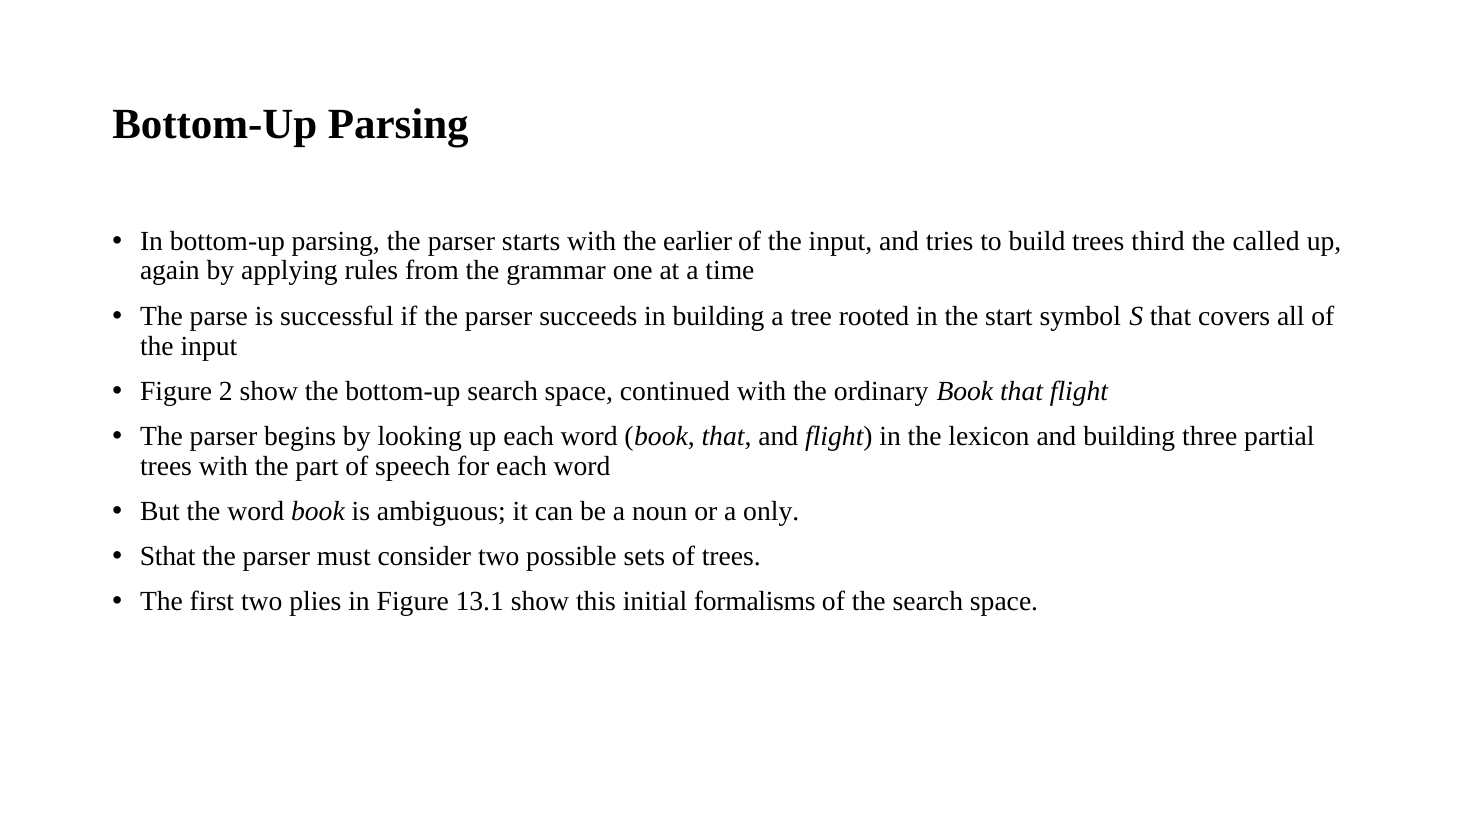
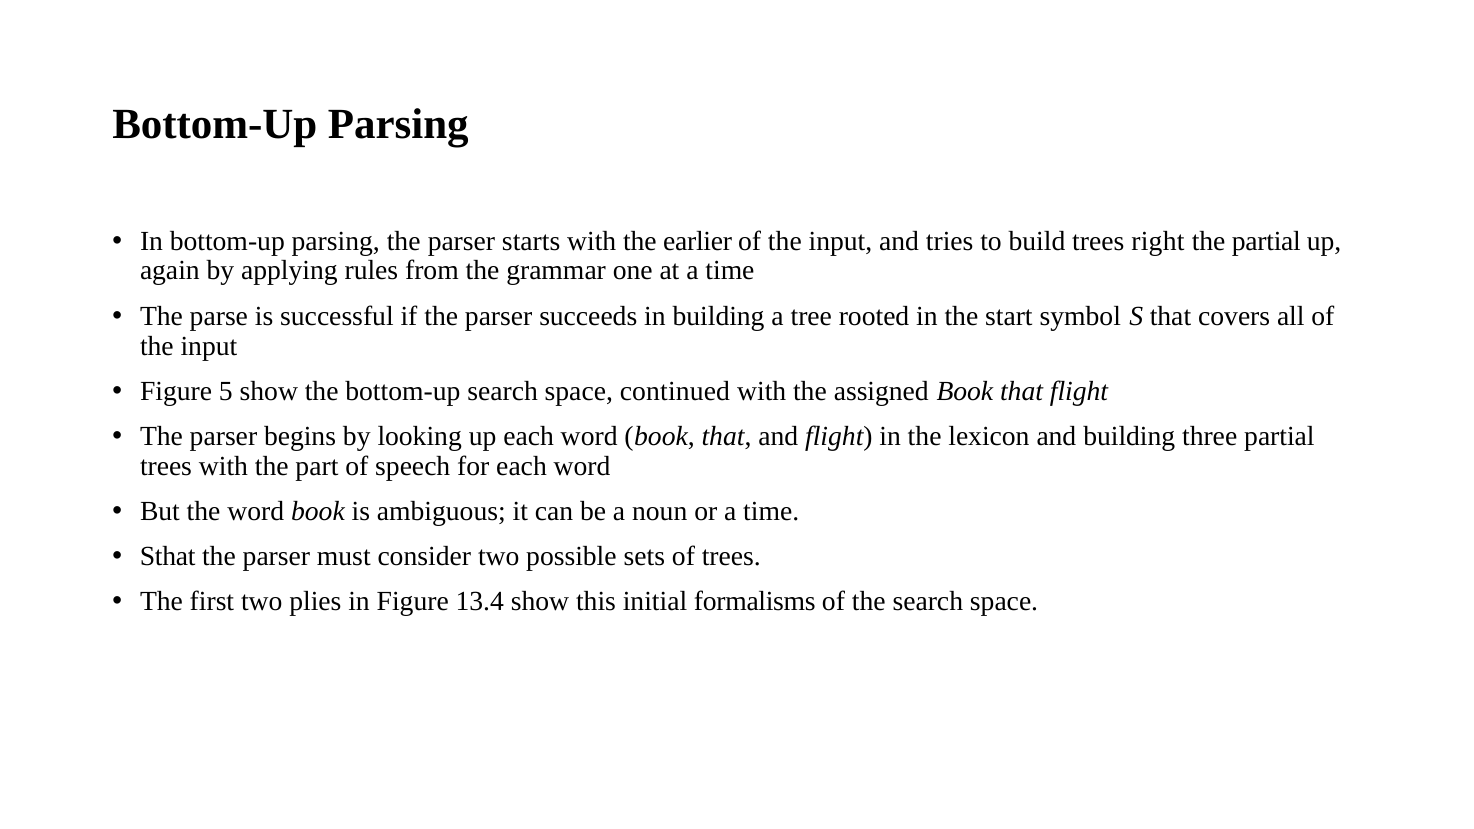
third: third -> right (1158, 241)
the called: called -> partial (1266, 241)
2: 2 -> 5 (226, 391)
ordinary: ordinary -> assigned (881, 391)
or a only: only -> time (771, 511)
13.1: 13.1 -> 13.4 (480, 602)
